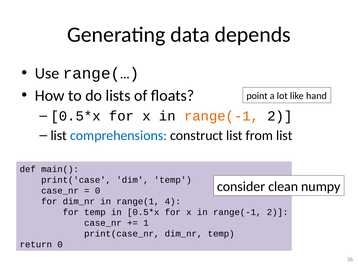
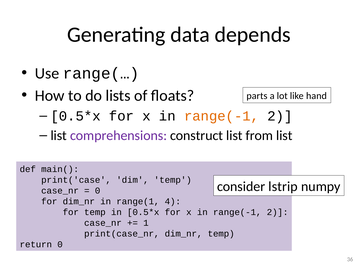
point: point -> parts (257, 96)
comprehensions colour: blue -> purple (119, 136)
clean: clean -> lstrip (283, 187)
